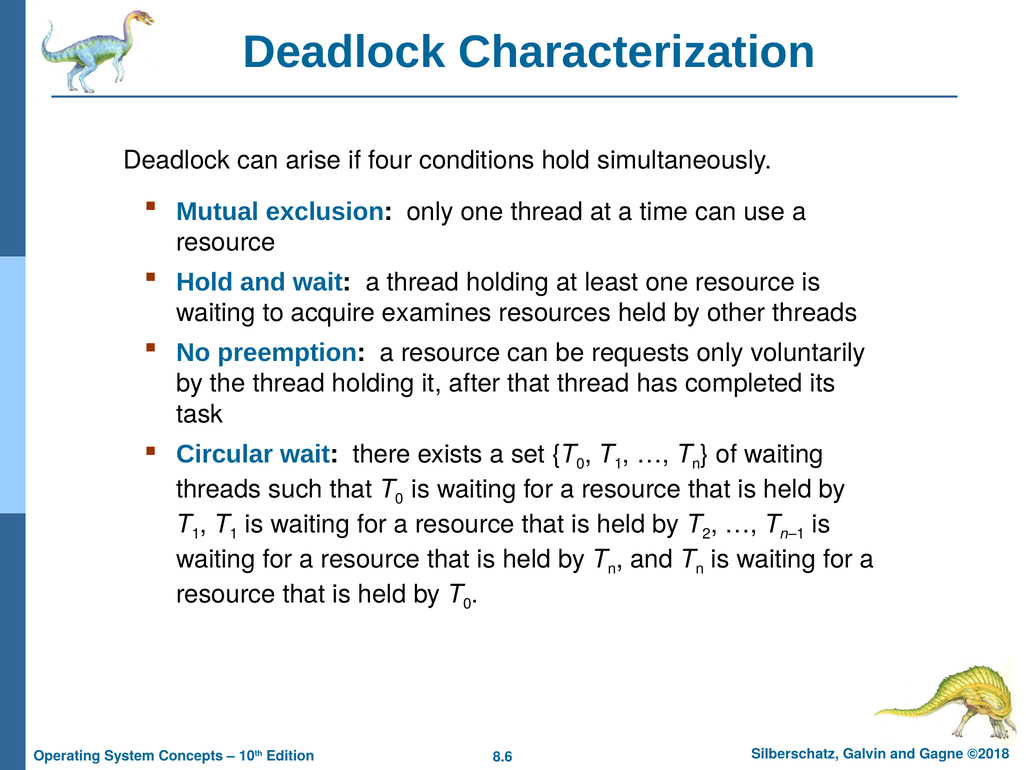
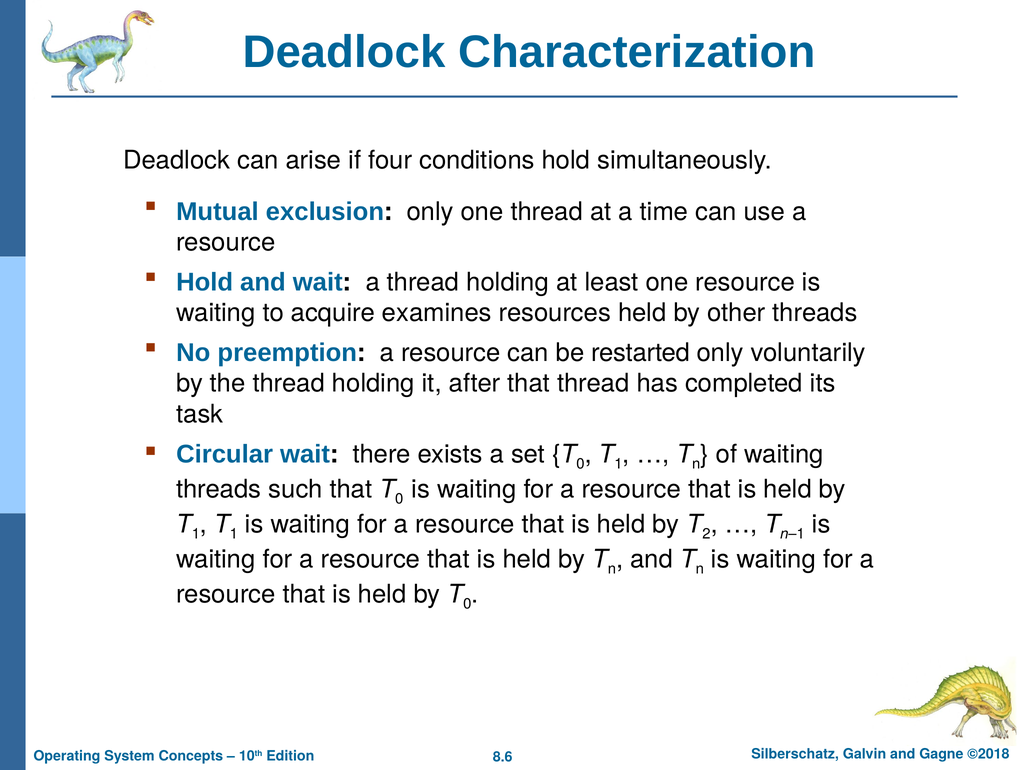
requests: requests -> restarted (641, 352)
